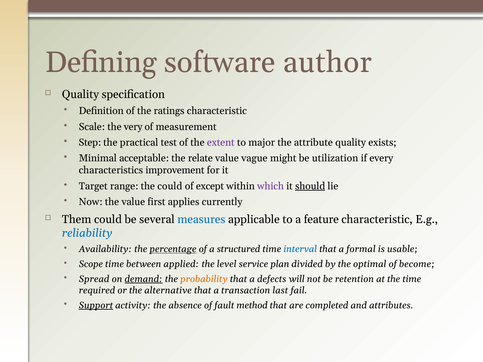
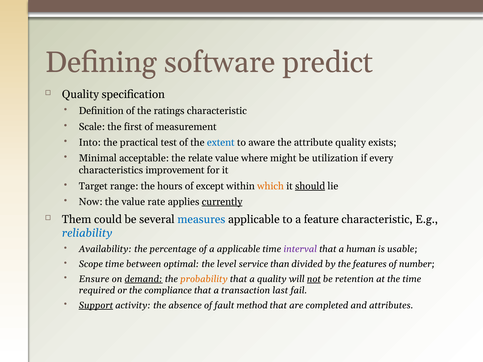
author: author -> predict (328, 62)
very: very -> first (133, 127)
Step: Step -> Into (90, 143)
extent colour: purple -> blue (221, 143)
major: major -> aware (262, 143)
vague: vague -> where (254, 158)
the could: could -> hours (170, 186)
which colour: purple -> orange (271, 186)
first: first -> rate (156, 202)
currently underline: none -> present (222, 202)
percentage underline: present -> none (173, 249)
a structured: structured -> applicable (239, 249)
interval colour: blue -> purple (300, 249)
formal: formal -> human (361, 249)
applied: applied -> optimal (181, 264)
plan: plan -> than (280, 264)
optimal: optimal -> features (370, 264)
become: become -> number (417, 264)
Spread: Spread -> Ensure (94, 279)
a defects: defects -> quality (272, 279)
not underline: none -> present (314, 279)
alternative: alternative -> compliance (168, 291)
